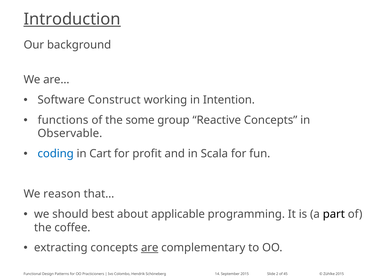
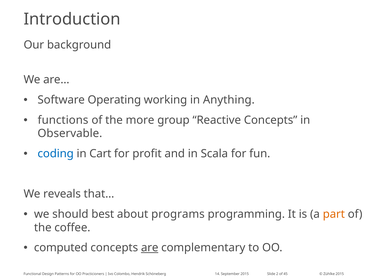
Introduction underline: present -> none (72, 19)
Construct: Construct -> Operating (114, 100)
Intention: Intention -> Anything (229, 100)
some: some -> more (140, 120)
reason: reason -> reveals (62, 194)
applicable: applicable -> programs (178, 214)
part colour: black -> orange (334, 214)
extracting: extracting -> computed (61, 248)
